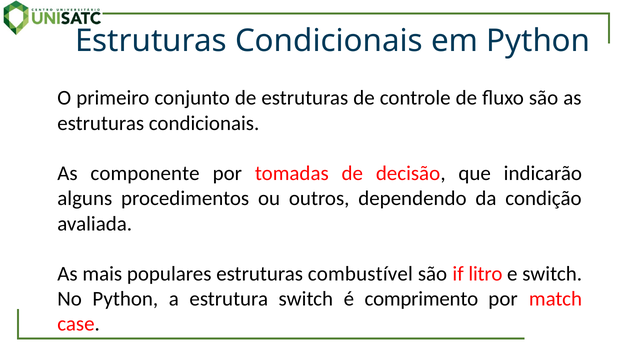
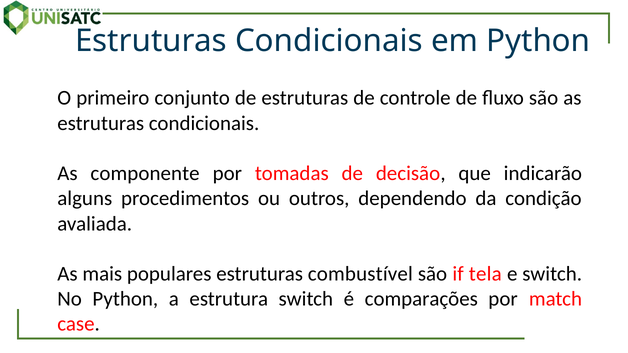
litro: litro -> tela (485, 274)
comprimento: comprimento -> comparações (421, 299)
